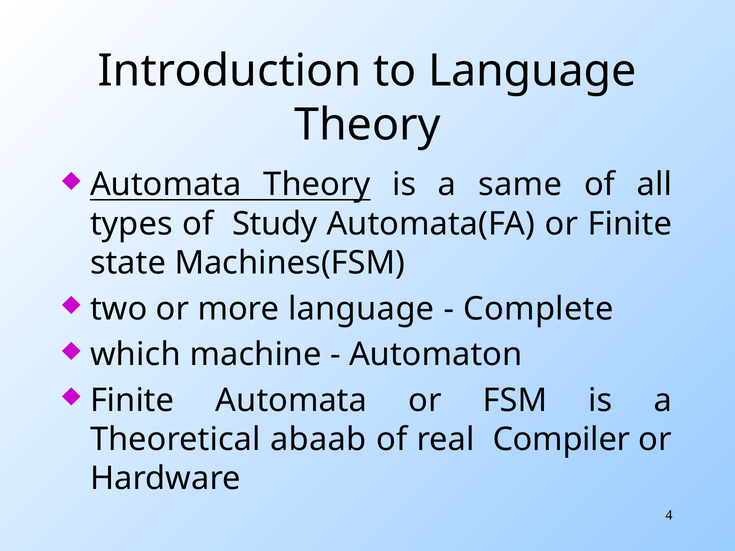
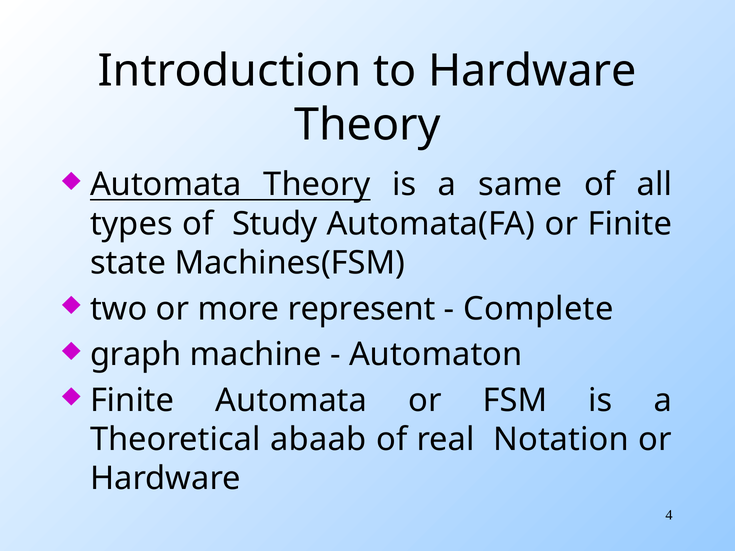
to Language: Language -> Hardware (532, 71)
more language: language -> represent (362, 309)
which: which -> graph (136, 355)
Compiler: Compiler -> Notation (561, 440)
